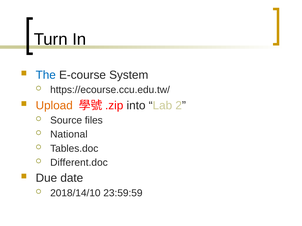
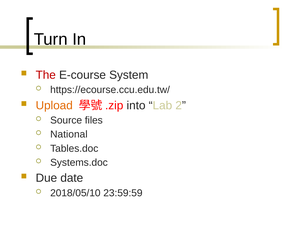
The colour: blue -> red (46, 75)
Different.doc: Different.doc -> Systems.doc (79, 163)
2018/14/10: 2018/14/10 -> 2018/05/10 (75, 193)
